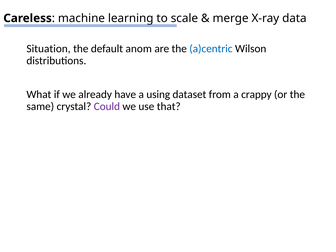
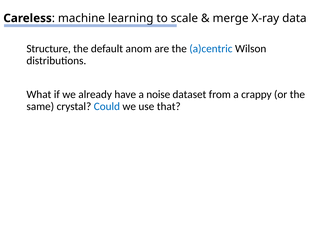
Situation: Situation -> Structure (49, 49)
using: using -> noise (158, 94)
Could colour: purple -> blue (107, 106)
